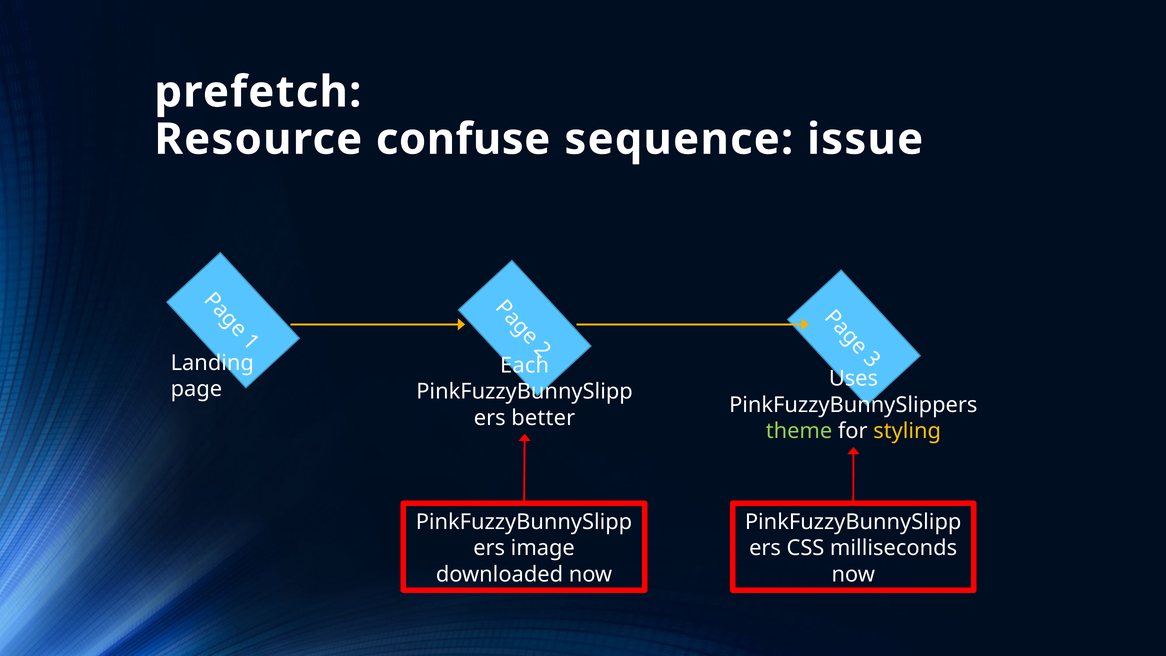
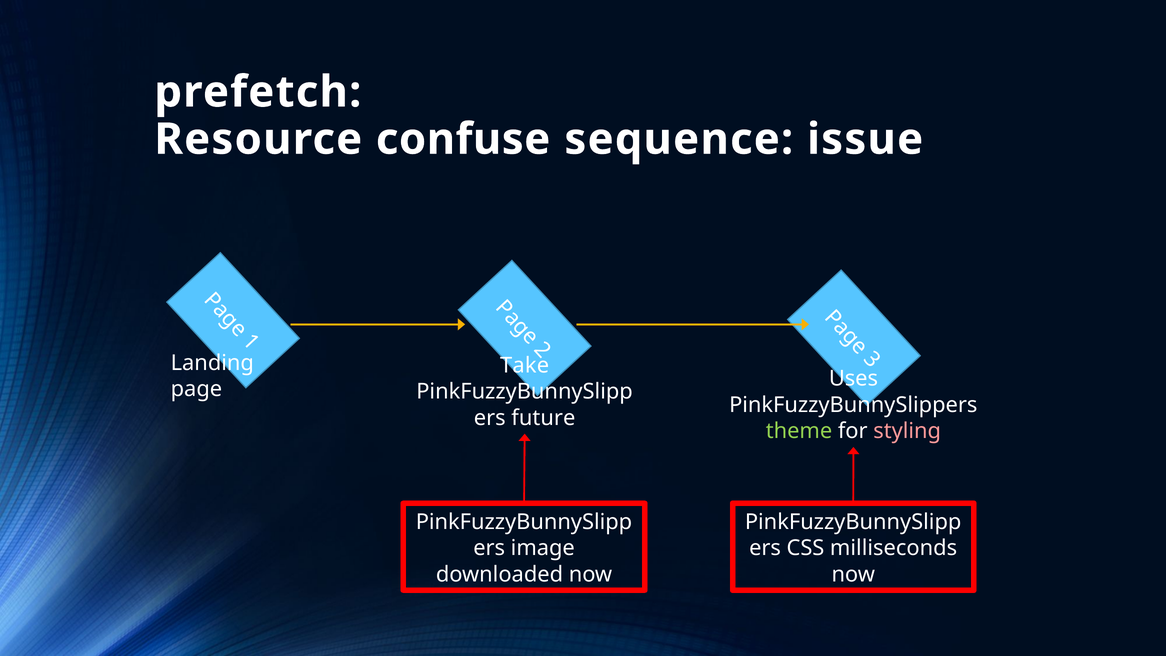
Each: Each -> Take (525, 365)
better: better -> future (543, 418)
styling colour: yellow -> pink (907, 431)
